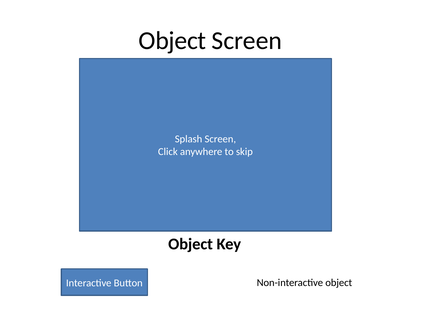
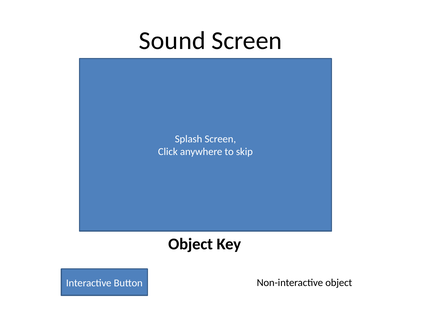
Object: Object -> Sound (172, 41)
